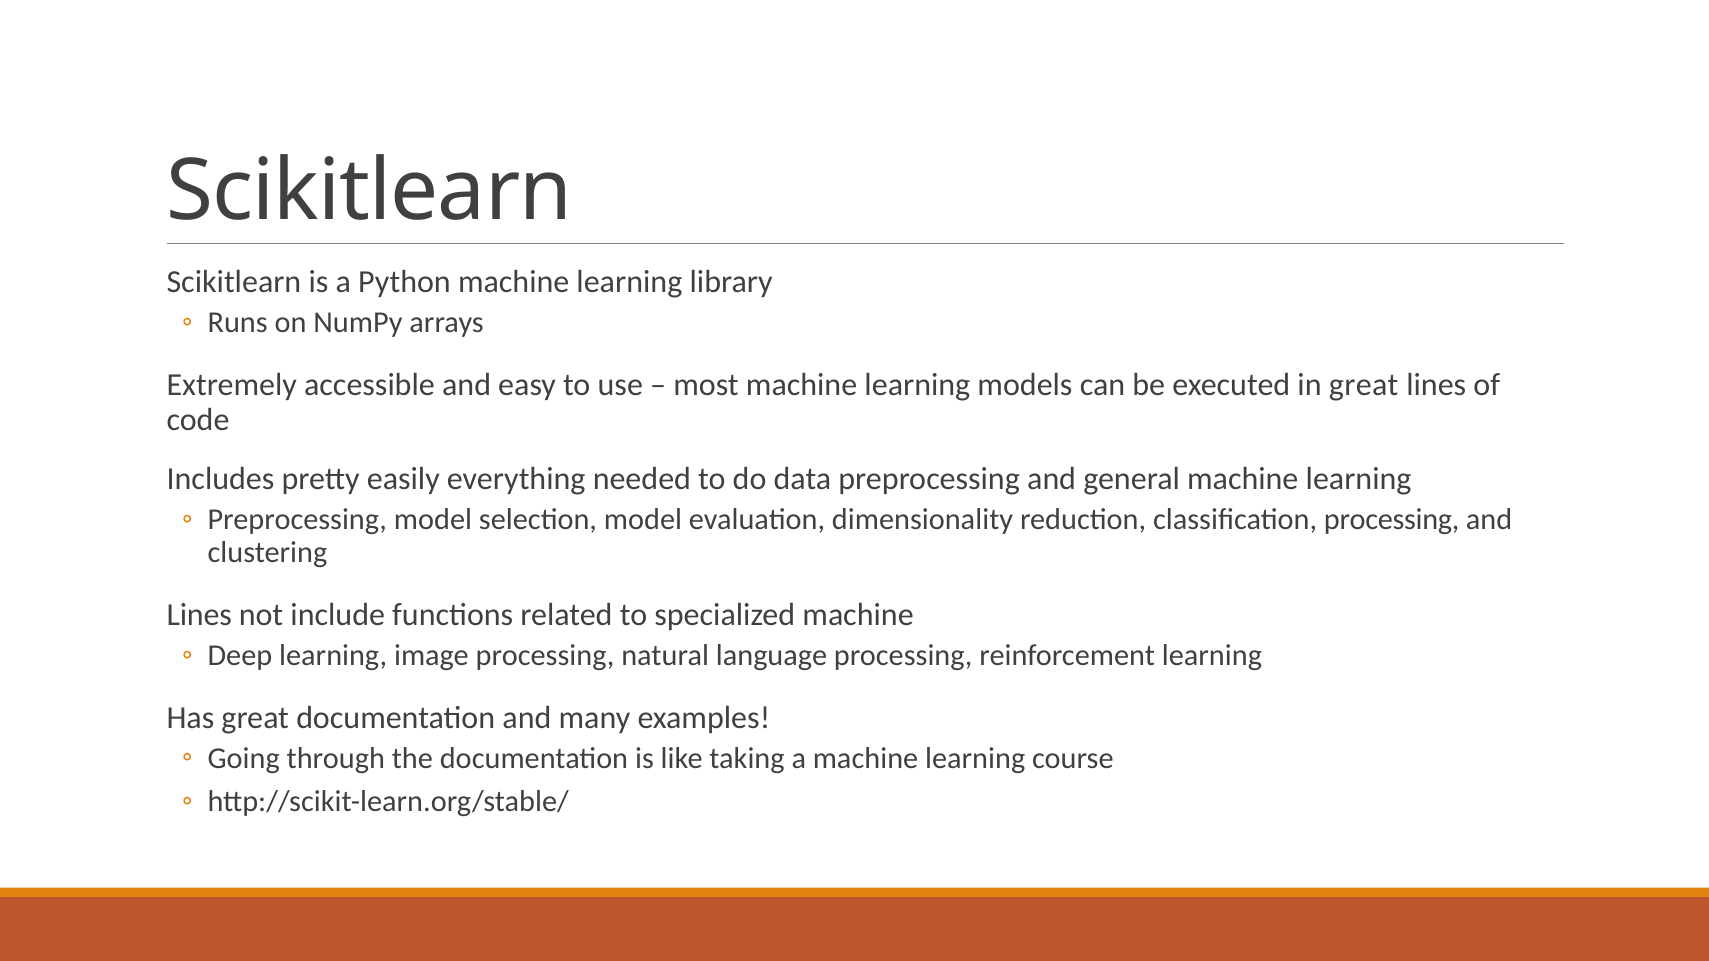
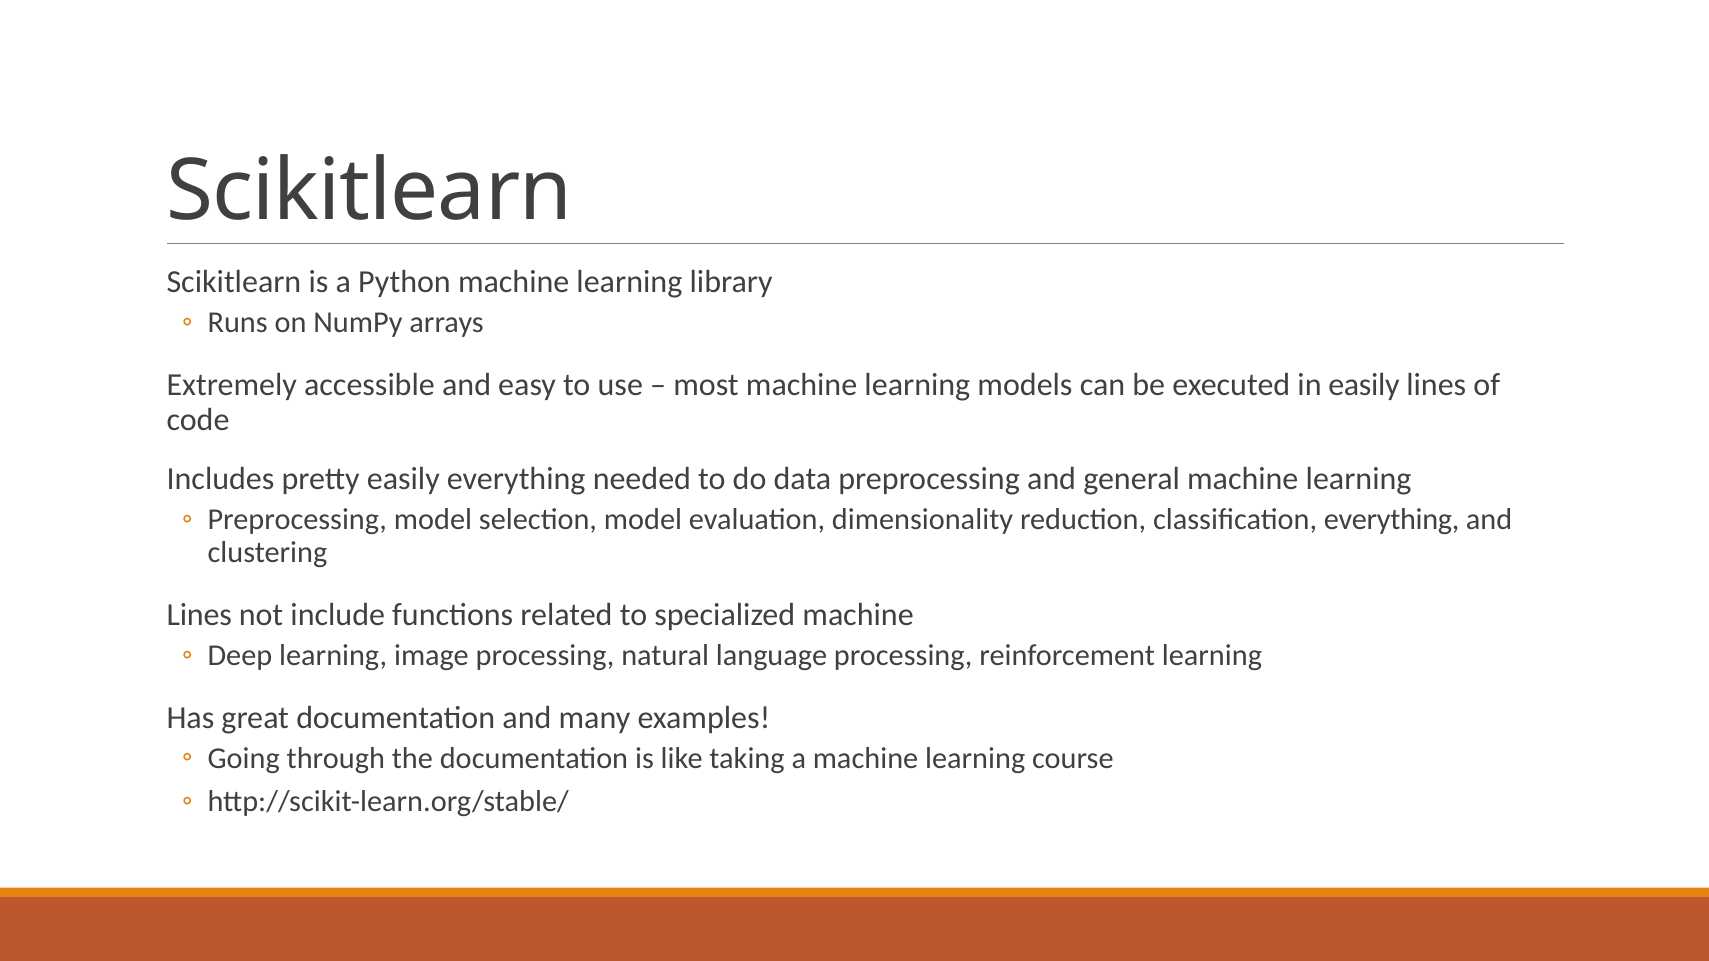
in great: great -> easily (1364, 385)
classification processing: processing -> everything (1392, 520)
